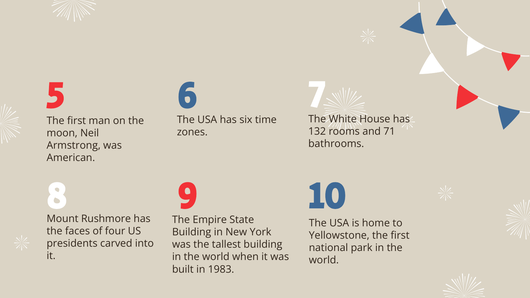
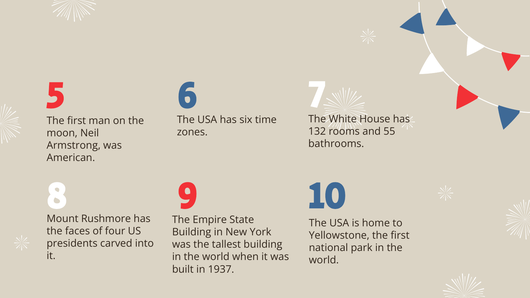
71: 71 -> 55 (389, 132)
1983: 1983 -> 1937 (221, 269)
